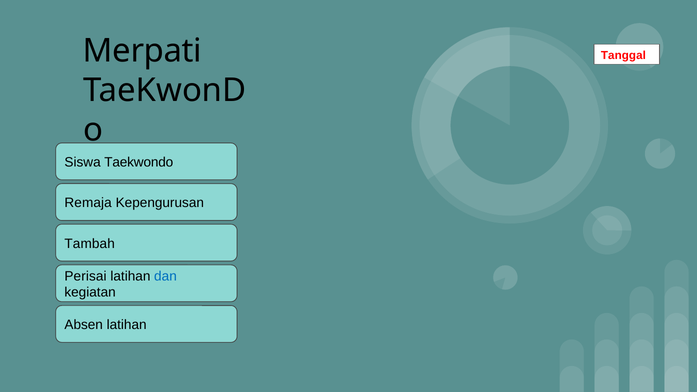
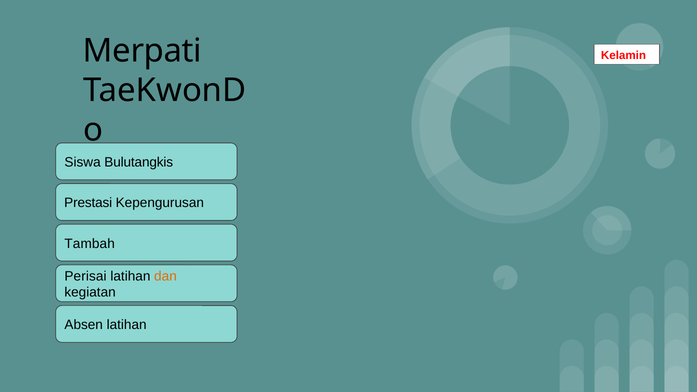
Tanggal: Tanggal -> Kelamin (623, 55)
Taekwondo: Taekwondo -> Bulutangkis (139, 162)
Remaja: Remaja -> Prestasi (88, 203)
dan colour: blue -> orange (165, 276)
